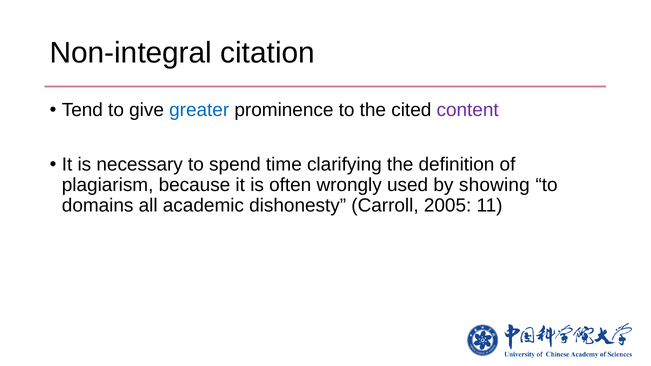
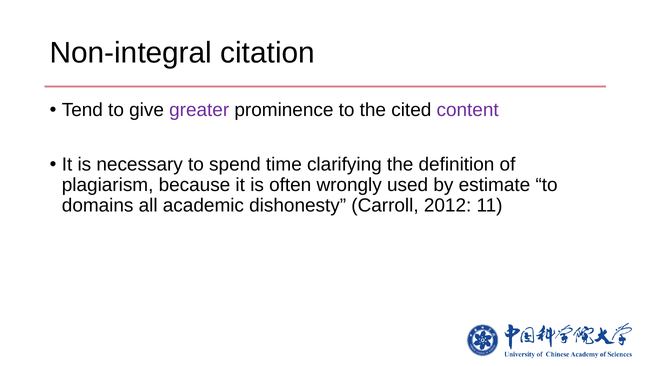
greater colour: blue -> purple (199, 110)
showing: showing -> estimate (494, 185)
2005: 2005 -> 2012 (448, 206)
